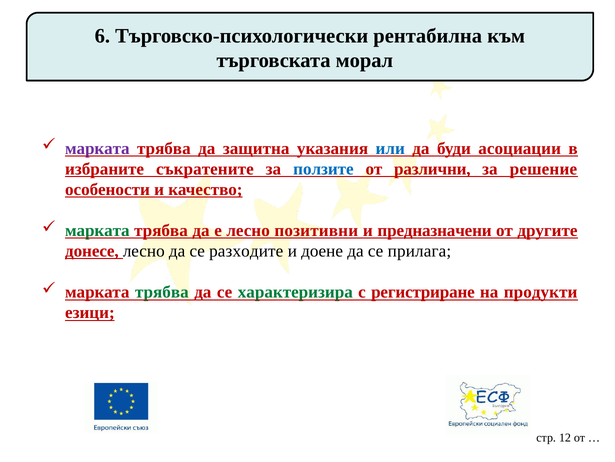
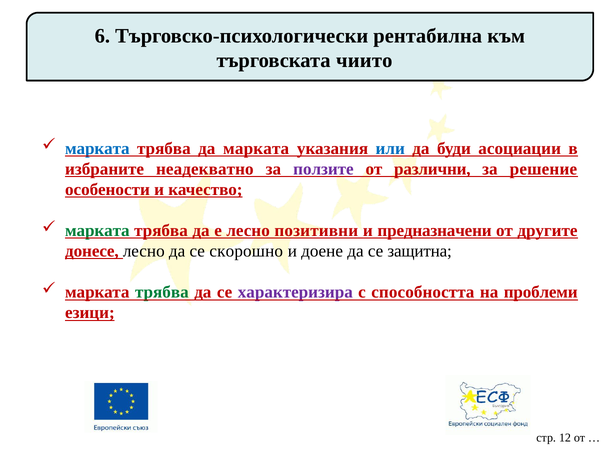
морал: морал -> чиито (364, 60)
марката colour: purple -> blue (97, 148)
да защитна: защитна -> марката (256, 148)
съкратените: съкратените -> неадекватно (205, 169)
ползите colour: blue -> purple (323, 169)
разходите: разходите -> скорошно (246, 251)
прилага: прилага -> защитна (420, 251)
характеризира colour: green -> purple (295, 292)
регистриране: регистриране -> способността (423, 292)
продукти: продукти -> проблеми (541, 292)
